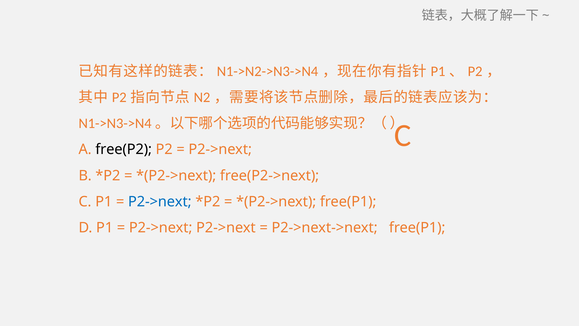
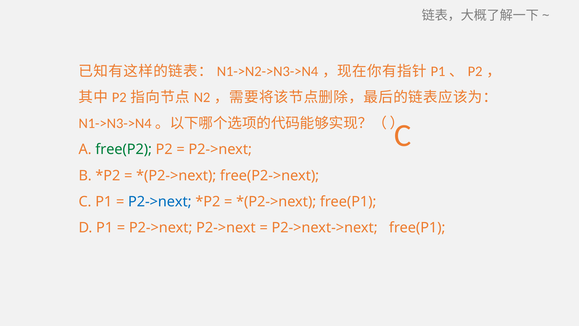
free(P2 colour: black -> green (124, 149)
